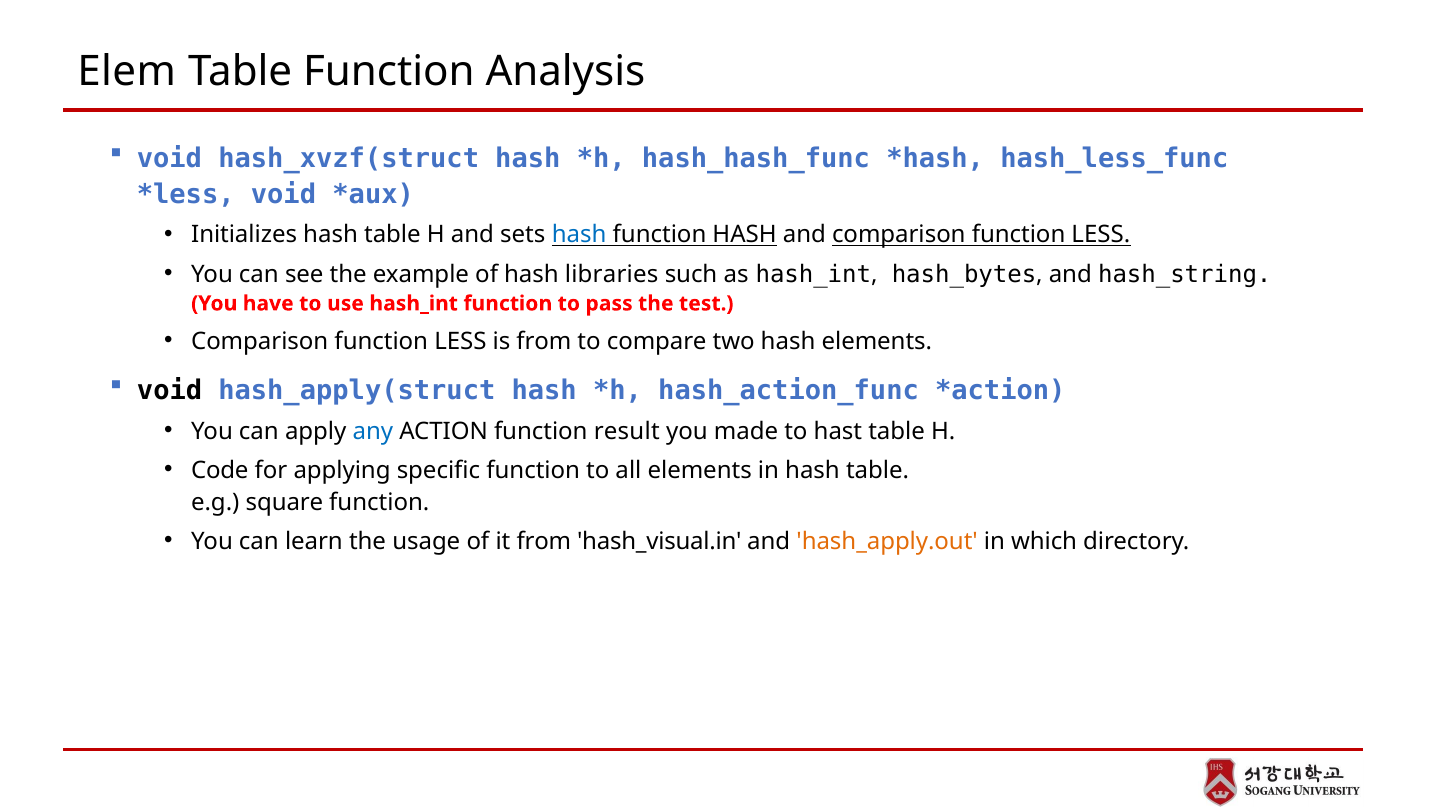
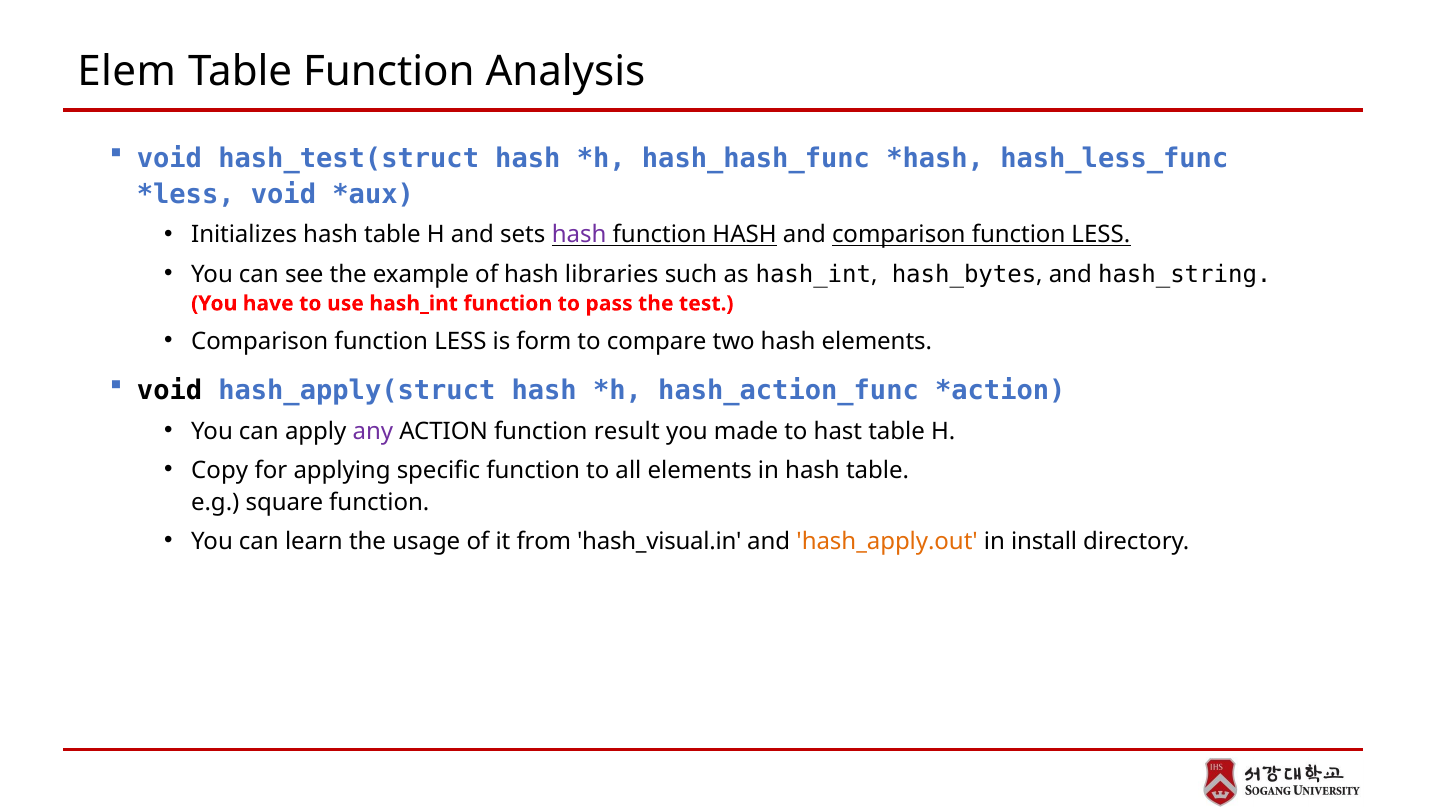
hash_xvzf(struct: hash_xvzf(struct -> hash_test(struct (349, 158)
hash colour: blue -> purple (579, 235)
is from: from -> form (544, 341)
any colour: blue -> purple (373, 431)
Code: Code -> Copy (220, 470)
which: which -> install (1044, 541)
